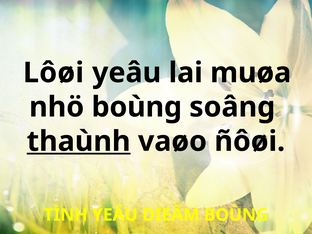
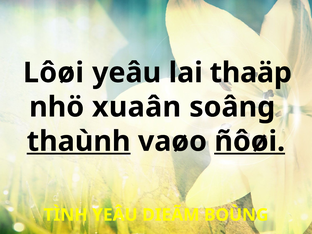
muøa: muøa -> thaäp (251, 73)
nhö boùng: boùng -> xuaân (137, 107)
ñôøi underline: none -> present (250, 141)
